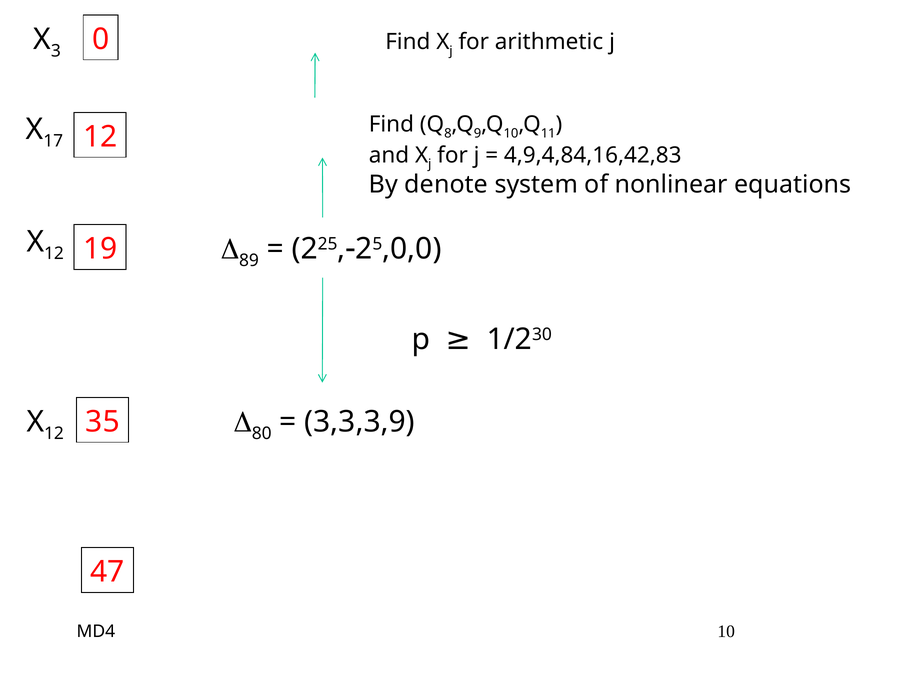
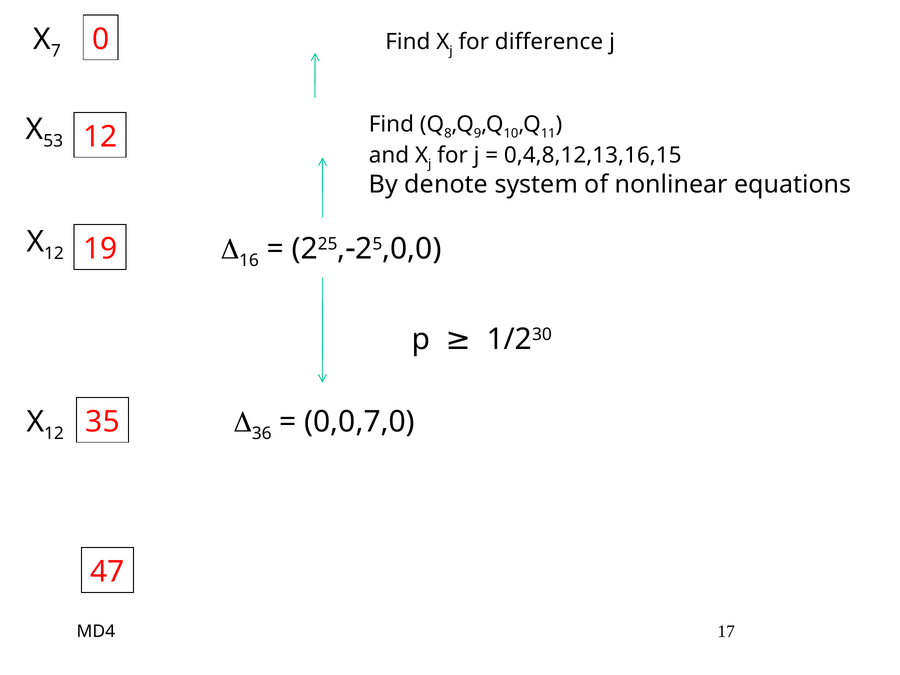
3: 3 -> 7 (56, 51)
arithmetic: arithmetic -> difference (549, 42)
17: 17 -> 53 (53, 141)
4,9,4,84,16,42,83: 4,9,4,84,16,42,83 -> 0,4,8,12,13,16,15 (593, 155)
89: 89 -> 16 (249, 261)
80: 80 -> 36 (262, 434)
3,3,3,9: 3,3,3,9 -> 0,0,7,0 (360, 422)
MD4 10: 10 -> 17 (726, 631)
